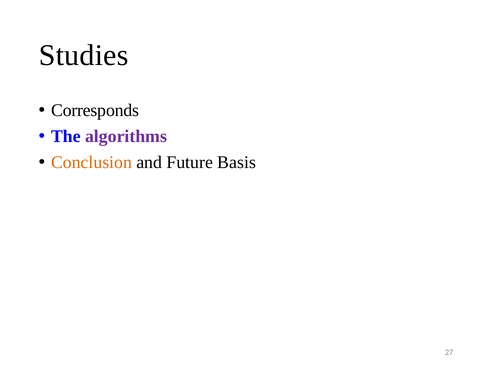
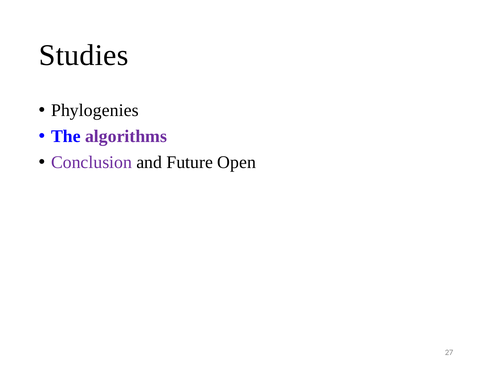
Corresponds: Corresponds -> Phylogenies (95, 110)
Conclusion colour: orange -> purple (92, 162)
Basis: Basis -> Open (237, 162)
